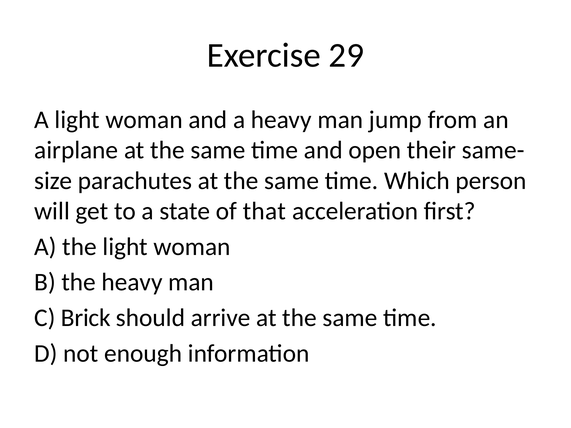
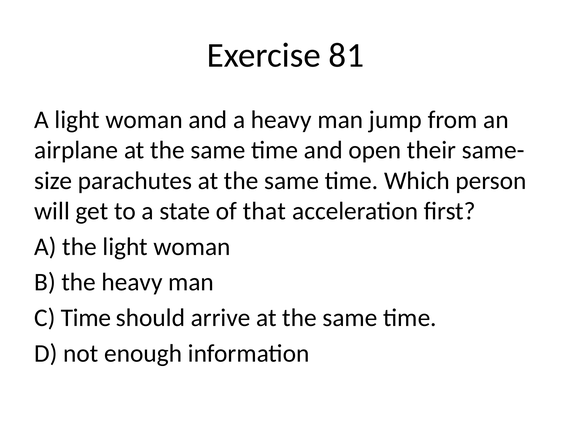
29: 29 -> 81 (346, 55)
C Brick: Brick -> Time (86, 318)
